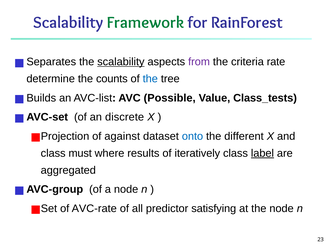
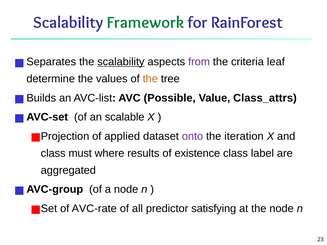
rate: rate -> leaf (276, 62)
counts: counts -> values (112, 79)
the colour: blue -> orange (150, 79)
Class_tests: Class_tests -> Class_attrs (265, 98)
discrete: discrete -> scalable (125, 117)
against: against -> applied (122, 136)
onto colour: blue -> purple (192, 136)
different: different -> iteration (244, 136)
iteratively: iteratively -> existence (197, 153)
label underline: present -> none (262, 153)
